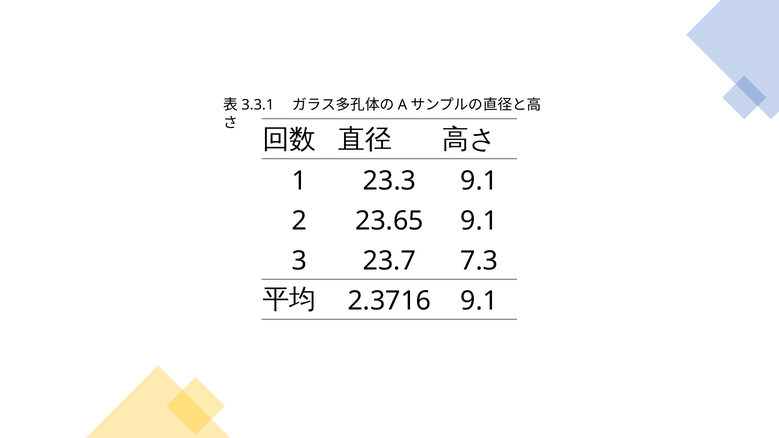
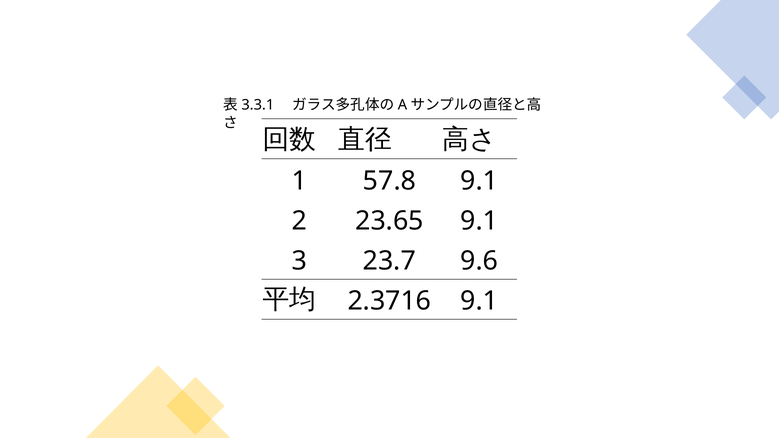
23.3: 23.3 -> 57.8 (389, 181)
7.3: 7.3 -> 9.6 (479, 261)
